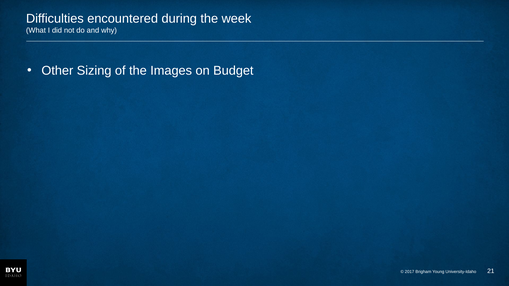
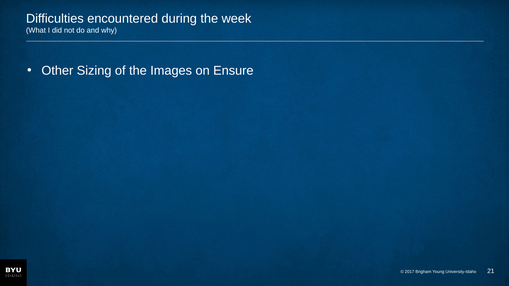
Budget: Budget -> Ensure (233, 71)
